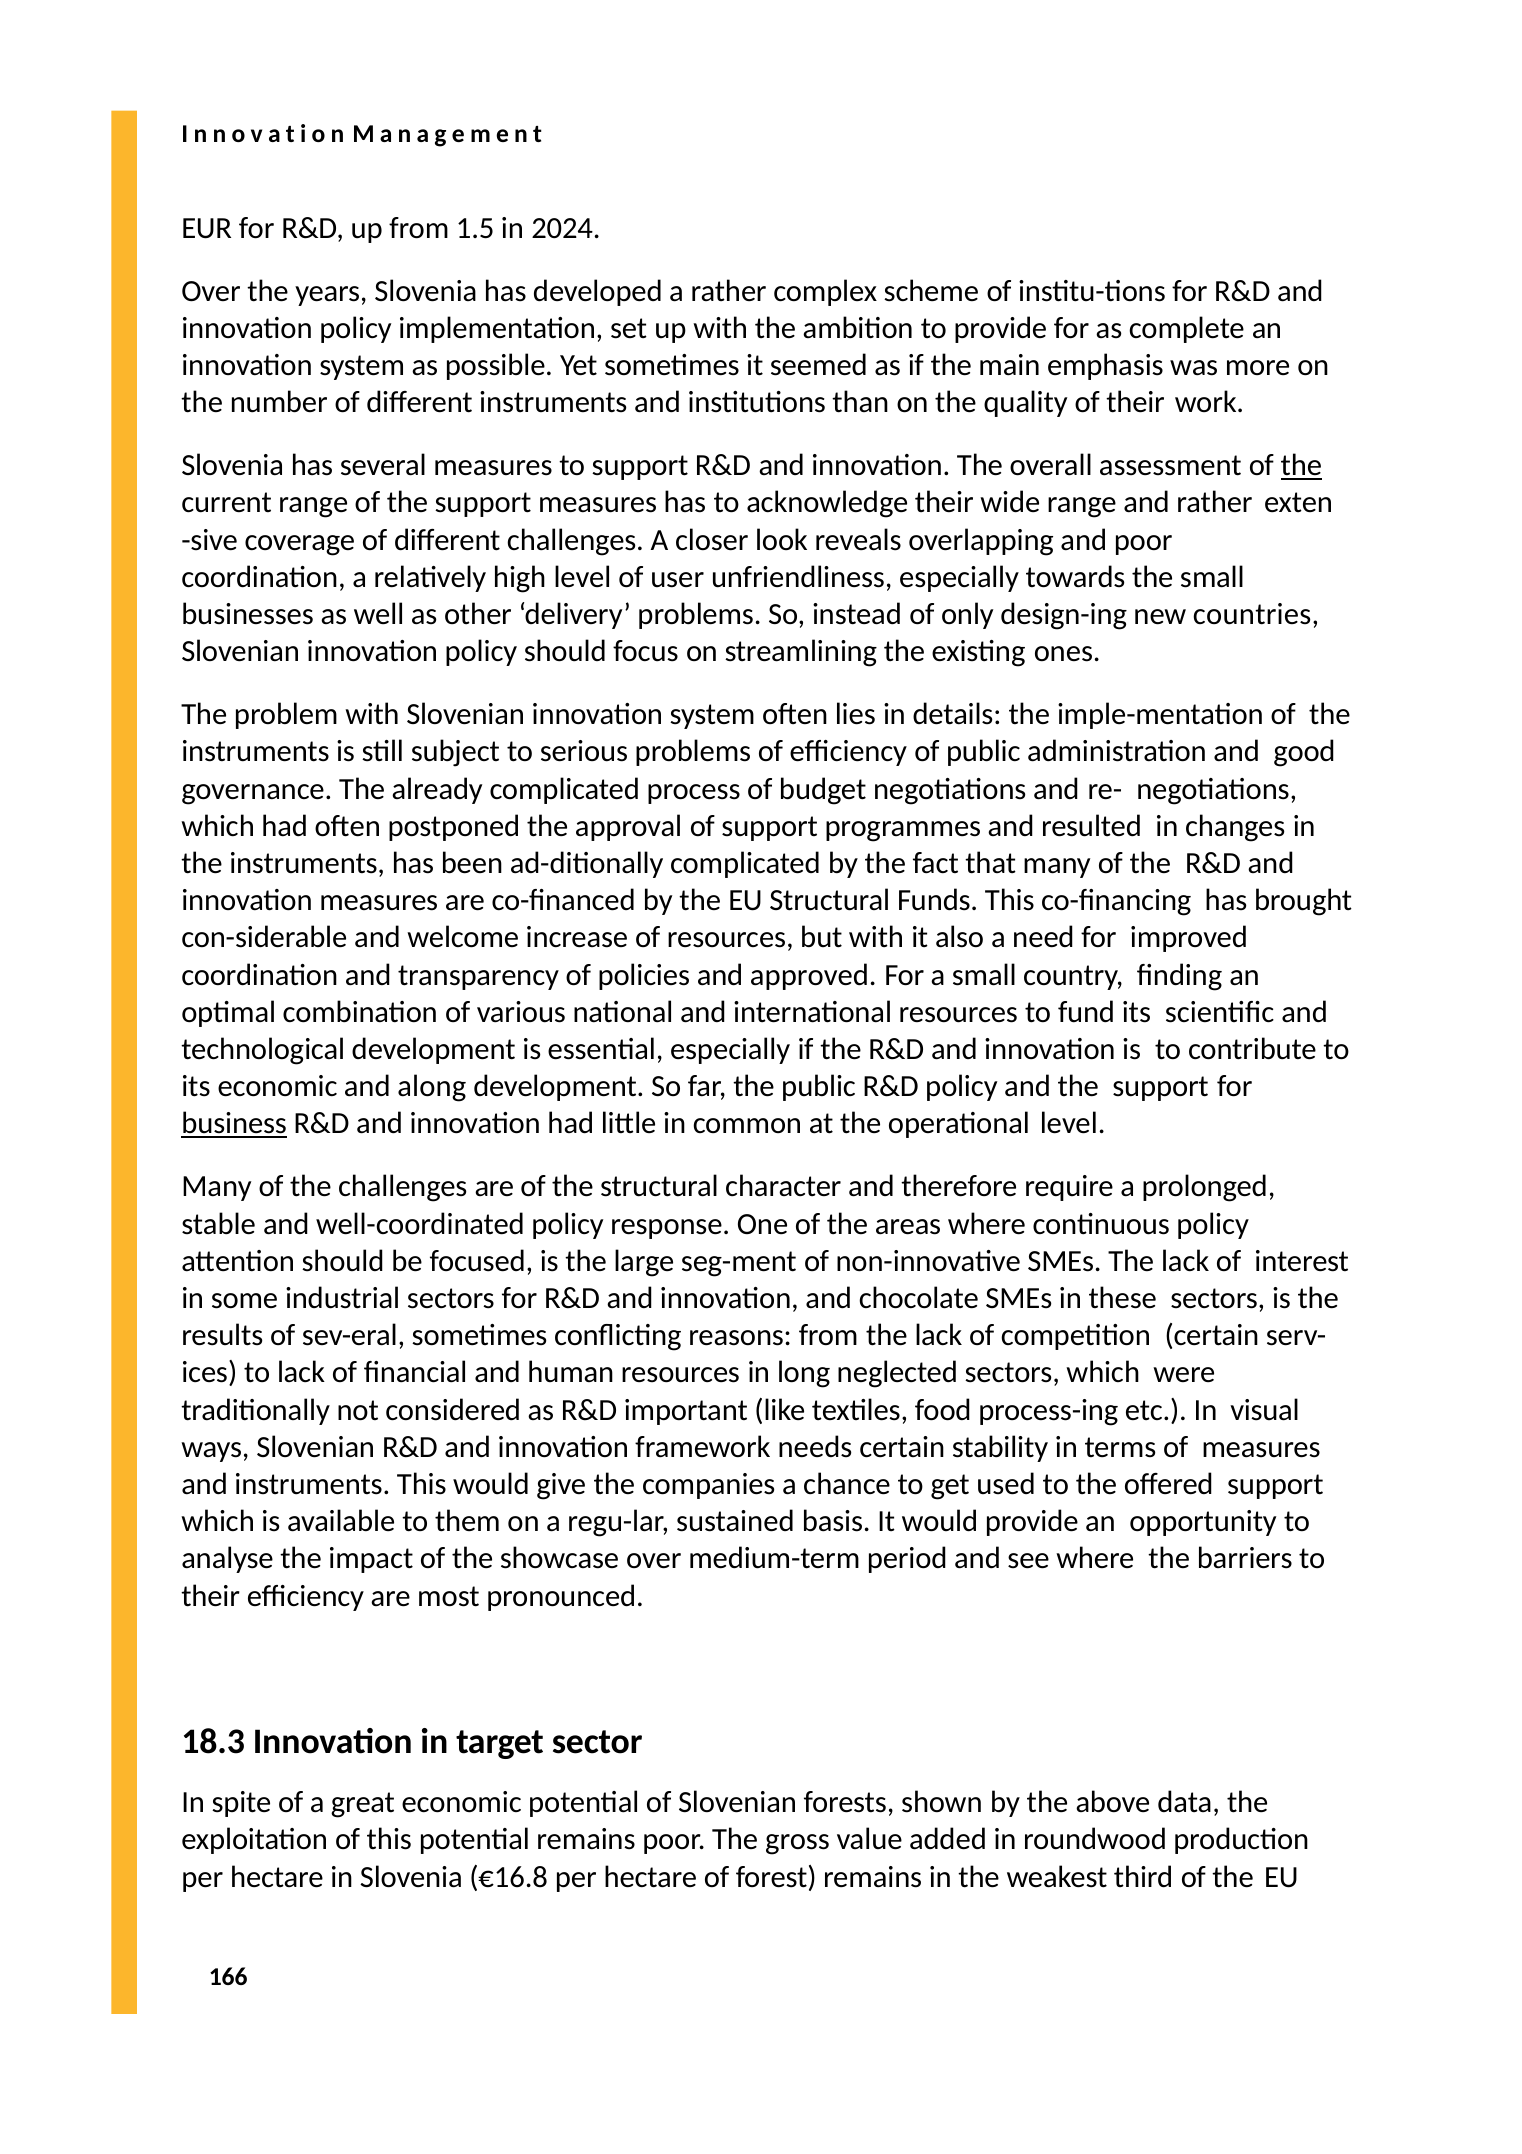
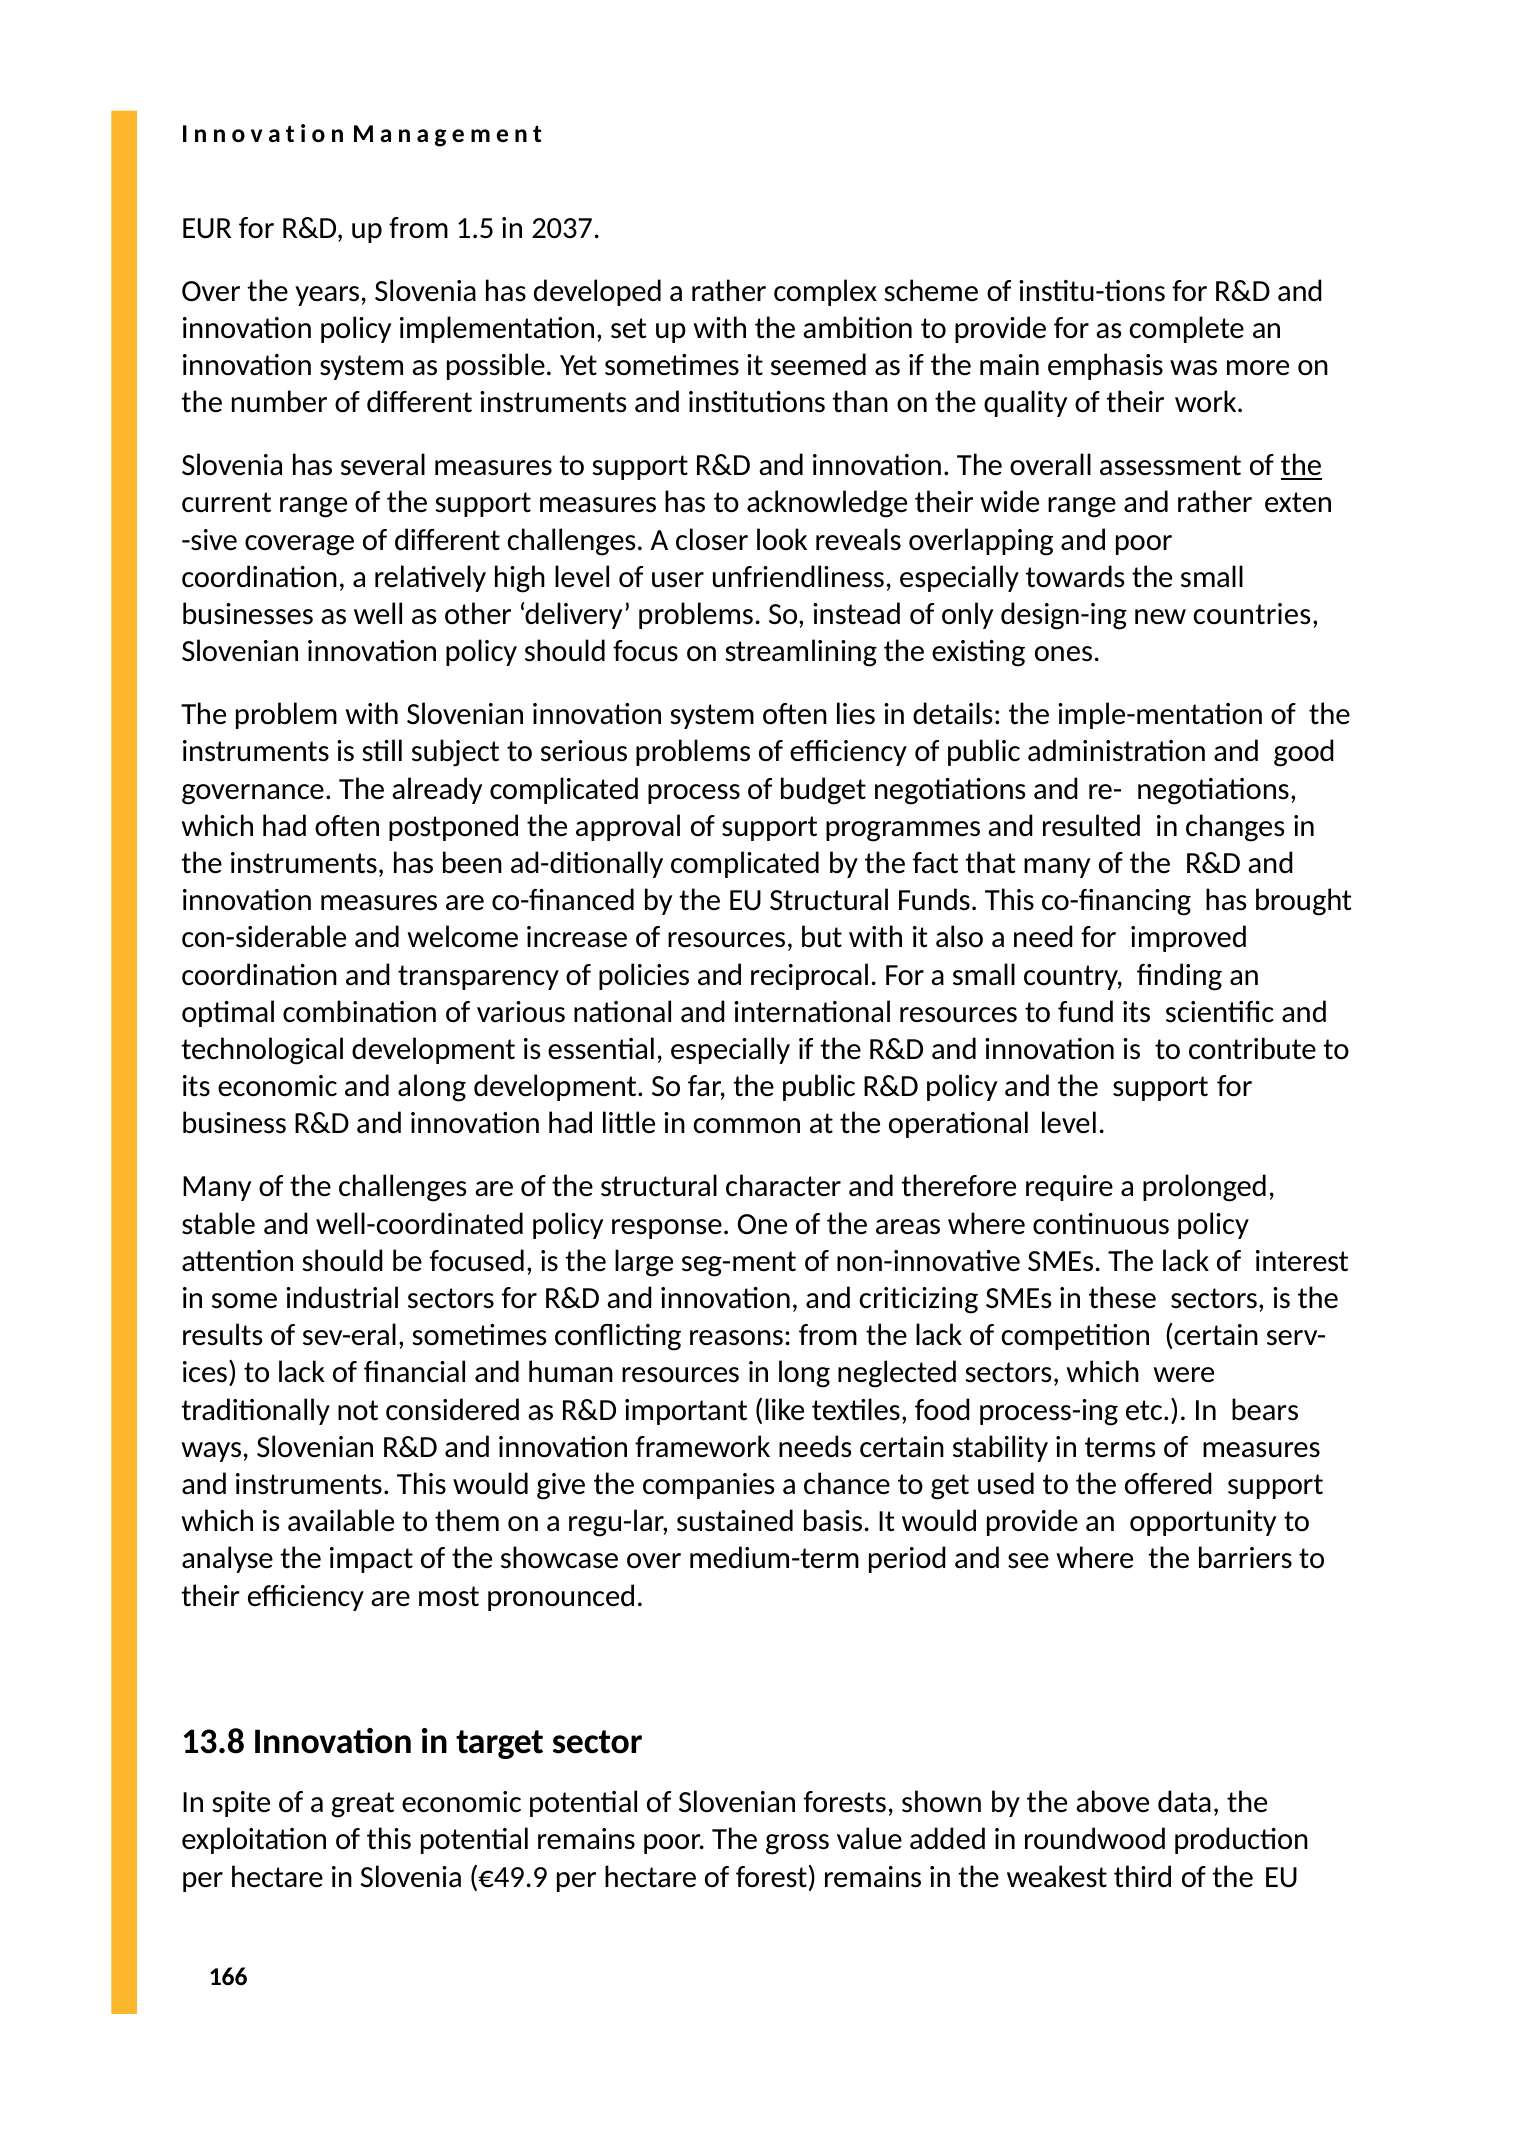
2024: 2024 -> 2037 (566, 228)
approved: approved -> reciprocal (813, 975)
business underline: present -> none (234, 1124)
chocolate: chocolate -> criticizing (919, 1298)
visual: visual -> bears (1265, 1410)
18.3: 18.3 -> 13.8 (213, 1742)
€16.8: €16.8 -> €49.9 (509, 1877)
